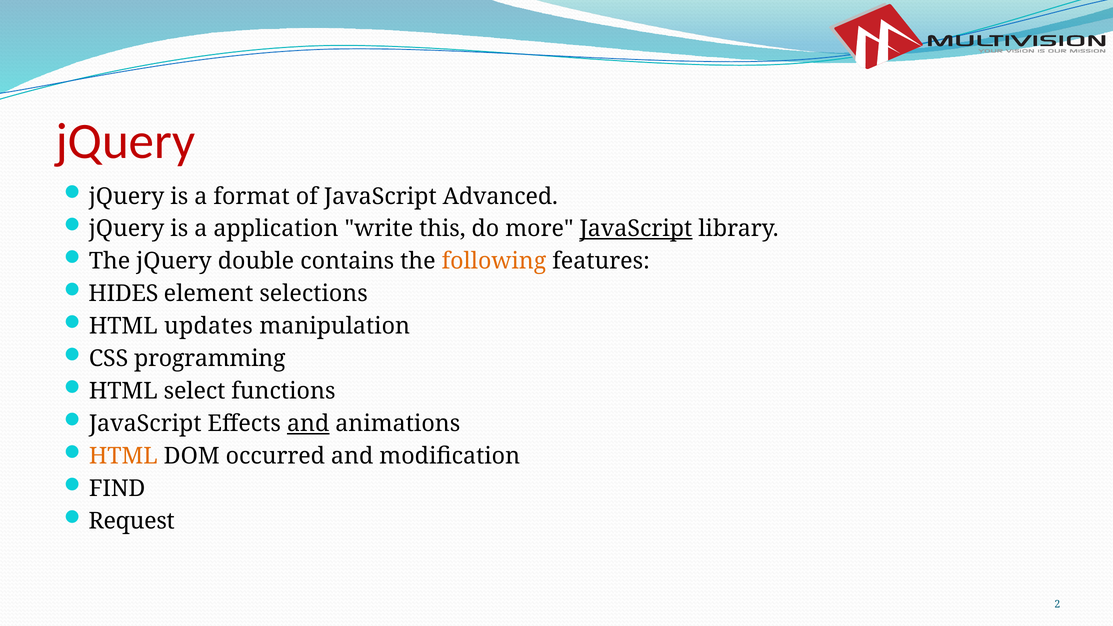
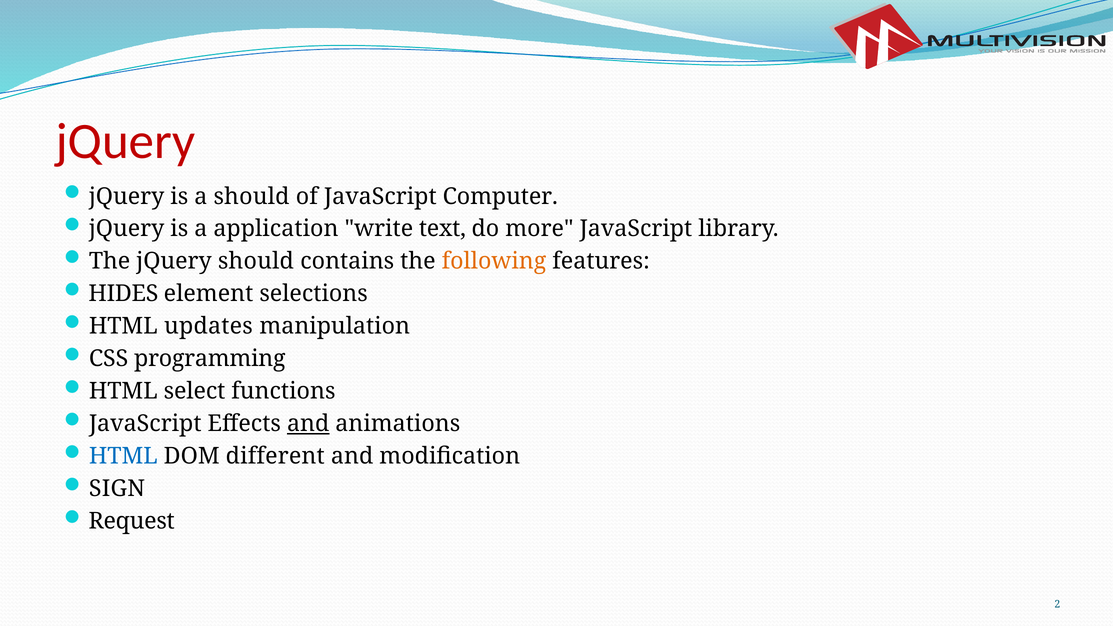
a format: format -> should (251, 196)
Advanced: Advanced -> Computer (500, 196)
this: this -> text (442, 229)
JavaScript underline: present -> none (636, 229)
jQuery double: double -> should (256, 261)
HTML colour: orange -> blue (123, 456)
occurred: occurred -> different (275, 456)
FIND: FIND -> SIGN (117, 489)
